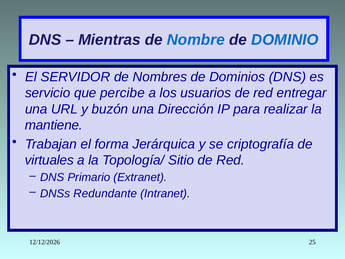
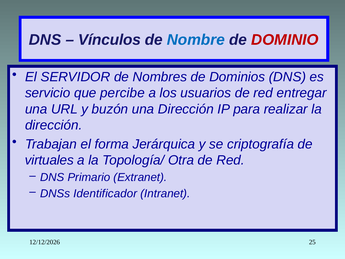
Mientras: Mientras -> Vínculos (109, 40)
DOMINIO colour: blue -> red (285, 40)
mantiene: mantiene -> dirección (54, 125)
Sitio: Sitio -> Otra (181, 160)
Redundante: Redundante -> Identificador (105, 193)
